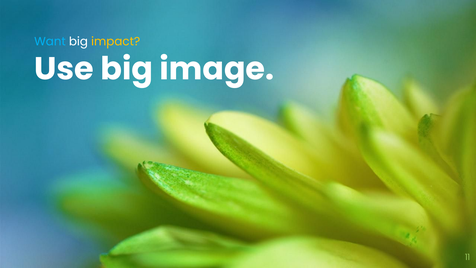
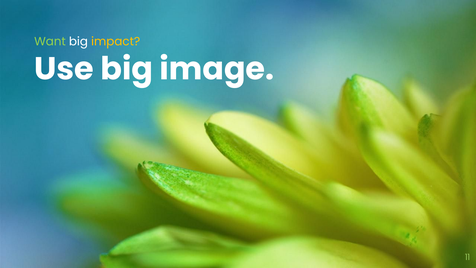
Want colour: light blue -> light green (50, 41)
